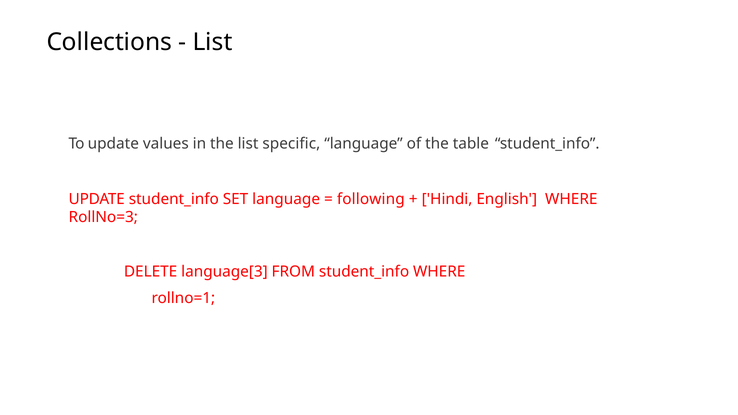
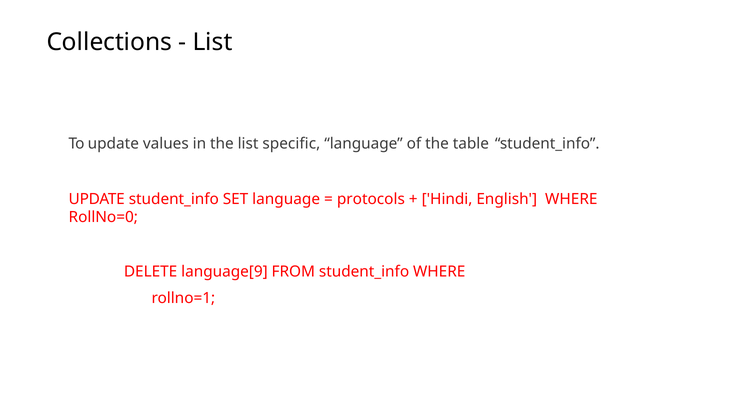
following: following -> protocols (371, 199)
RollNo=3: RollNo=3 -> RollNo=0 (103, 217)
language[3: language[3 -> language[9 (224, 272)
